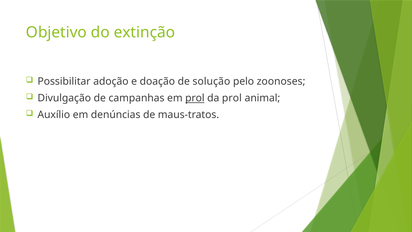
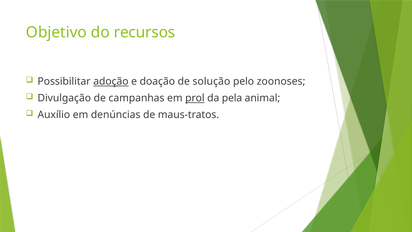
extinção: extinção -> recursos (145, 32)
adoção underline: none -> present (111, 81)
da prol: prol -> pela (232, 98)
